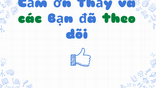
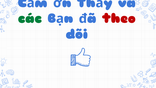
theo colour: green -> red (119, 19)
